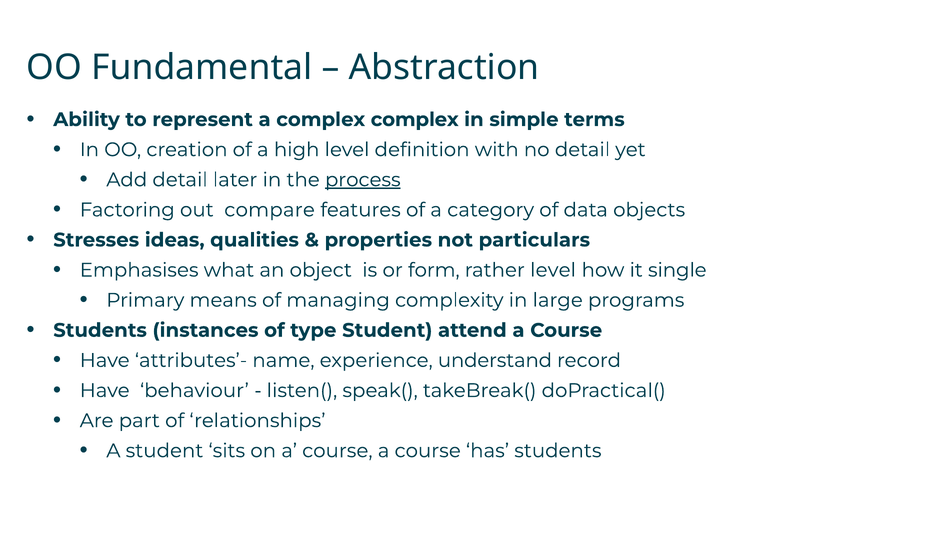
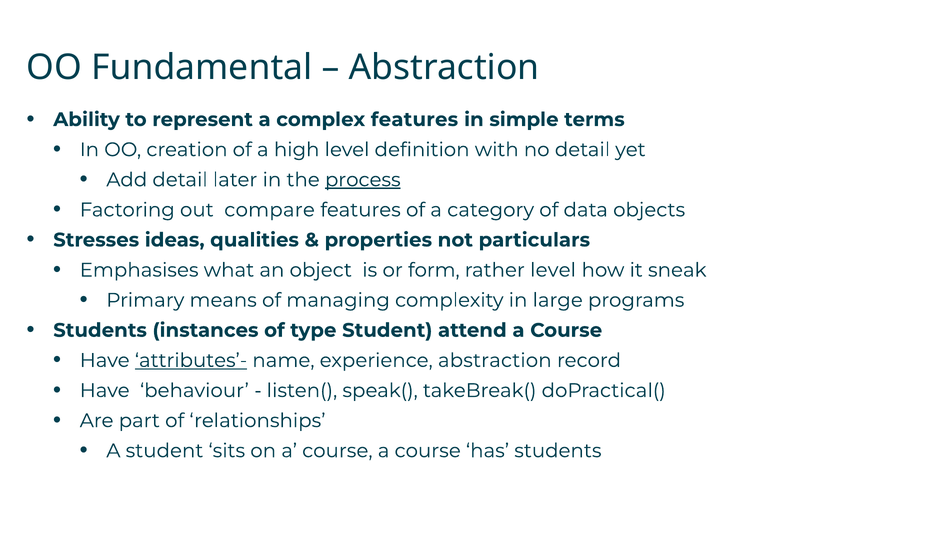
complex complex: complex -> features (414, 120)
single: single -> sneak (677, 270)
attributes’- underline: none -> present (191, 361)
experience understand: understand -> abstraction (495, 361)
